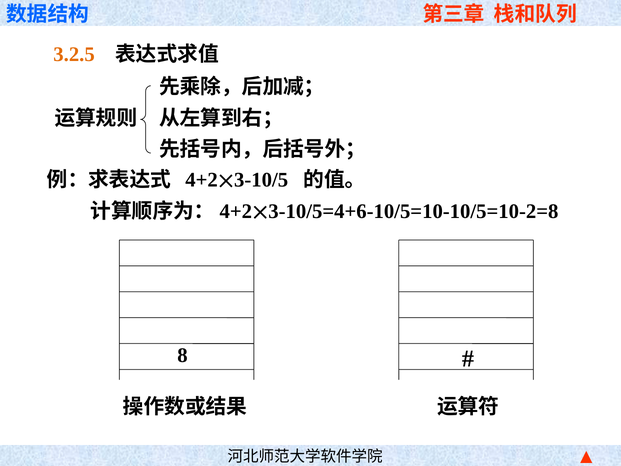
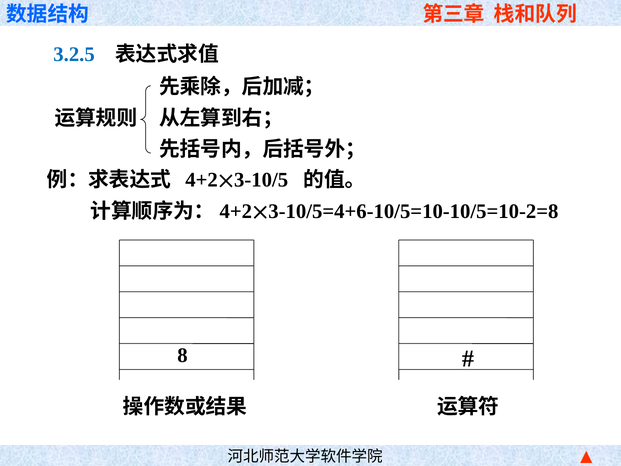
3.2.5 colour: orange -> blue (74, 54)
